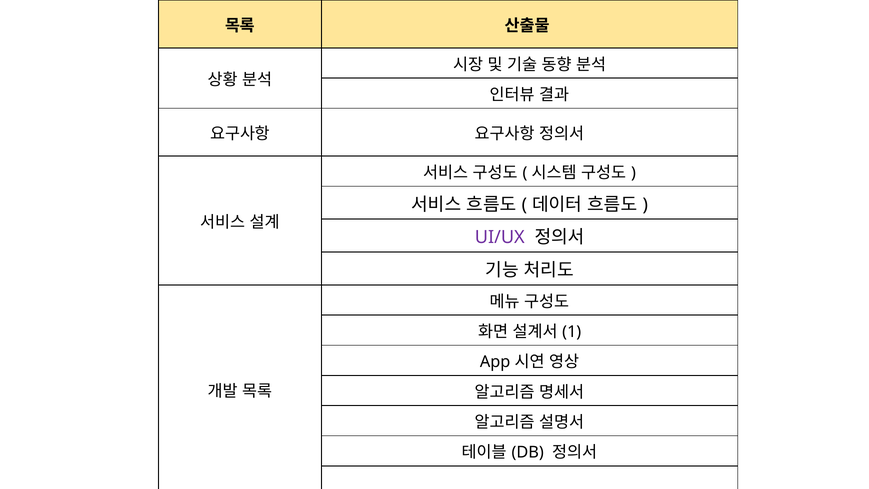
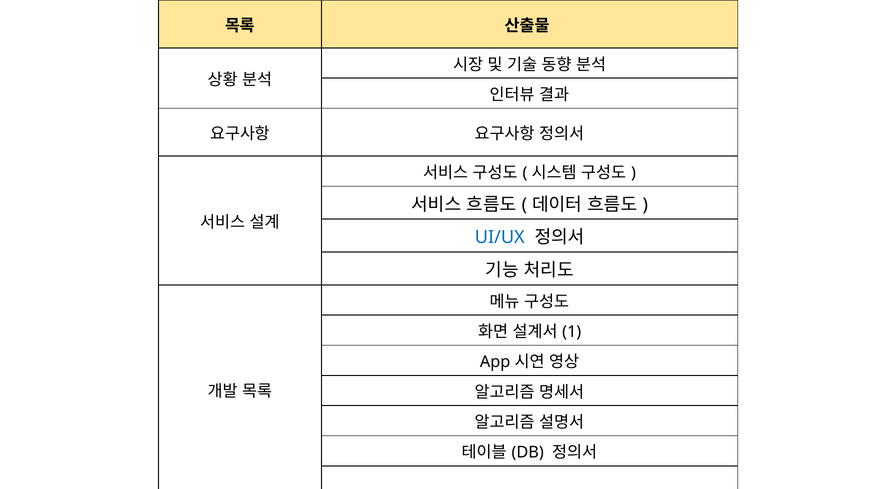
UI/UX colour: purple -> blue (500, 237)
